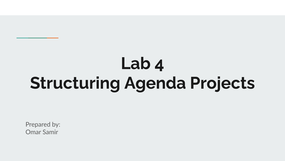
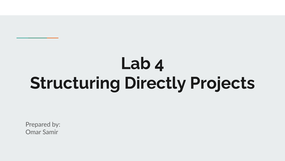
Agenda: Agenda -> Directly (155, 83)
